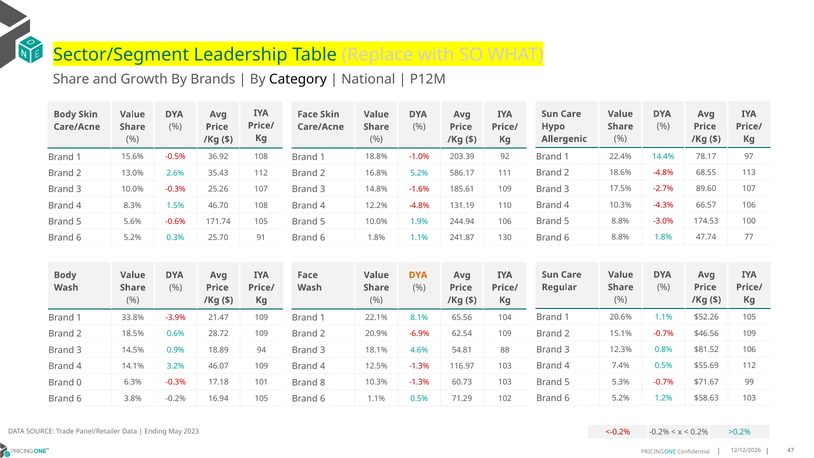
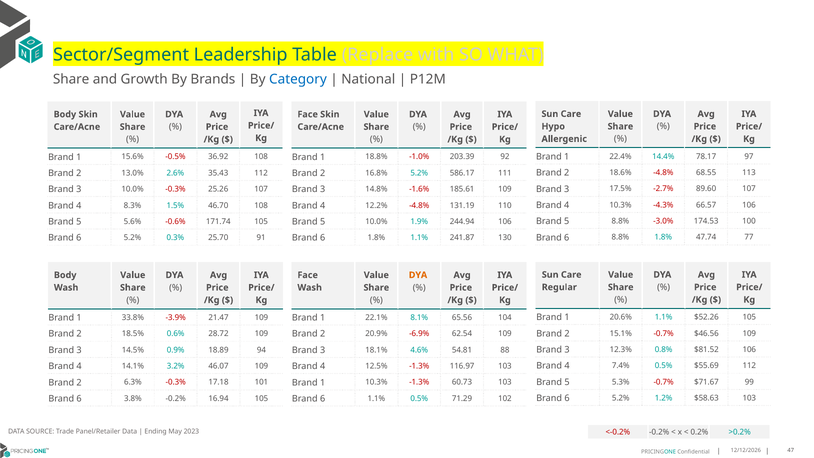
Category colour: black -> blue (298, 79)
0: 0 -> 2 (79, 382)
8: 8 -> 1 (323, 382)
